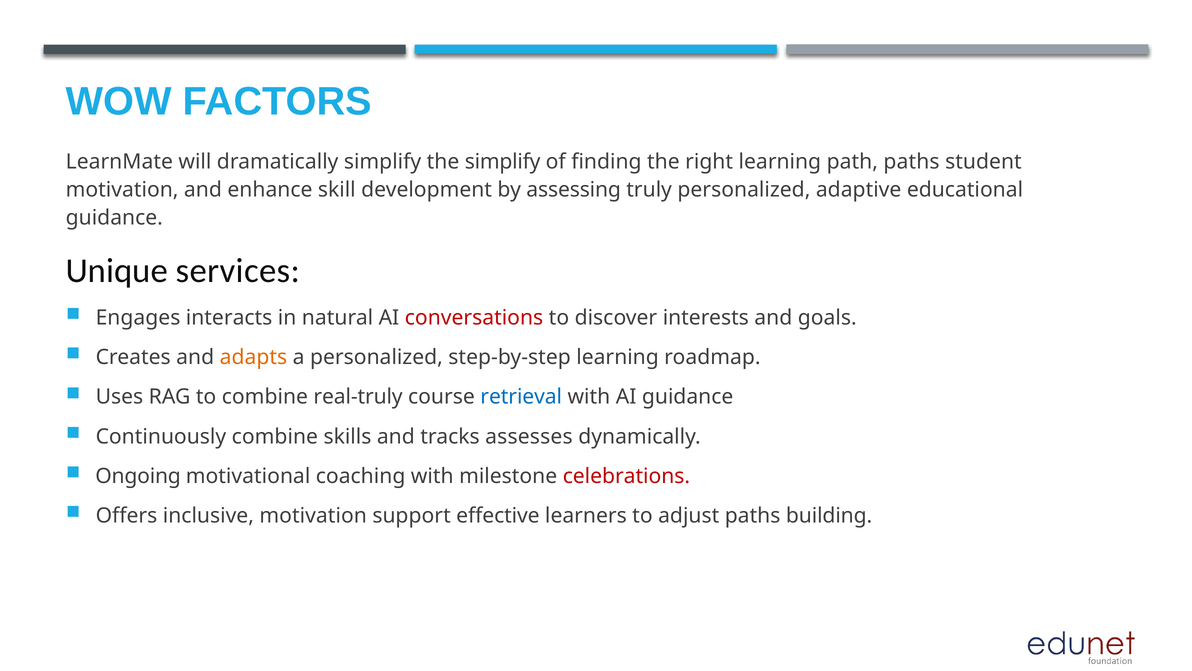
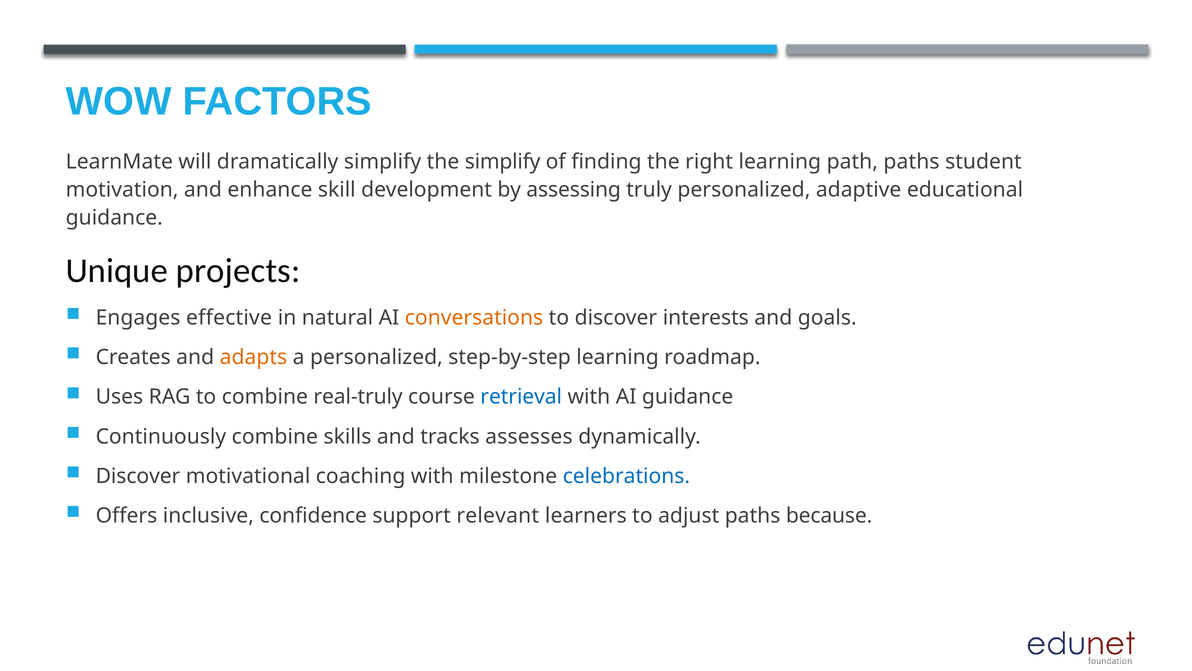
services: services -> projects (238, 271)
interacts: interacts -> effective (229, 318)
conversations colour: red -> orange (474, 318)
Ongoing: Ongoing -> Discover (138, 476)
celebrations colour: red -> blue (626, 476)
inclusive motivation: motivation -> confidence (313, 515)
effective: effective -> relevant (498, 515)
building: building -> because (829, 515)
